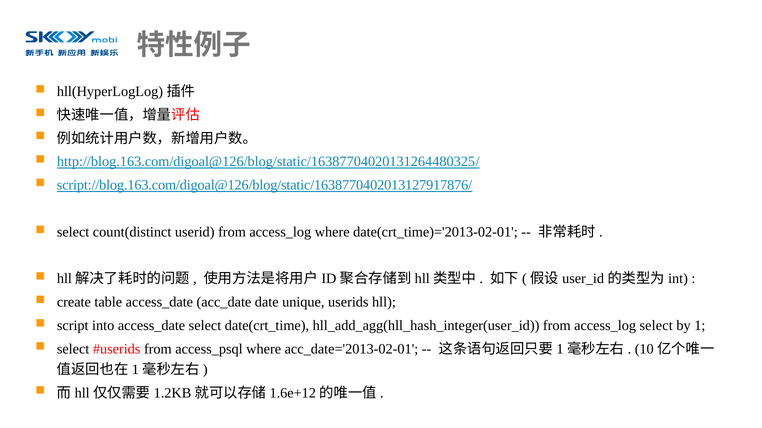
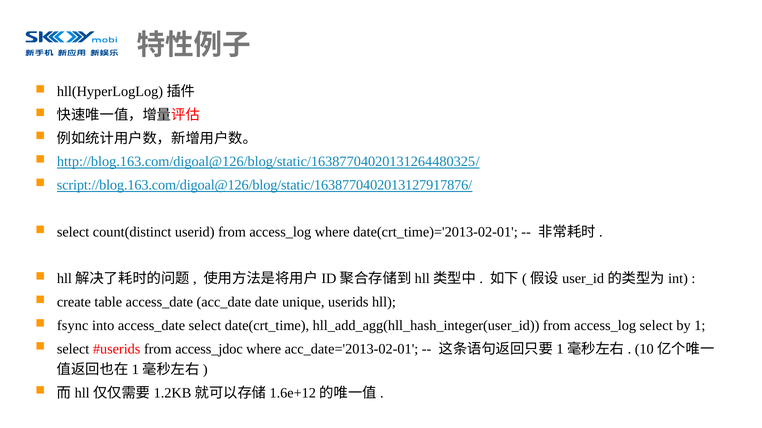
script: script -> fsync (73, 326)
access_psql: access_psql -> access_jdoc (209, 349)
